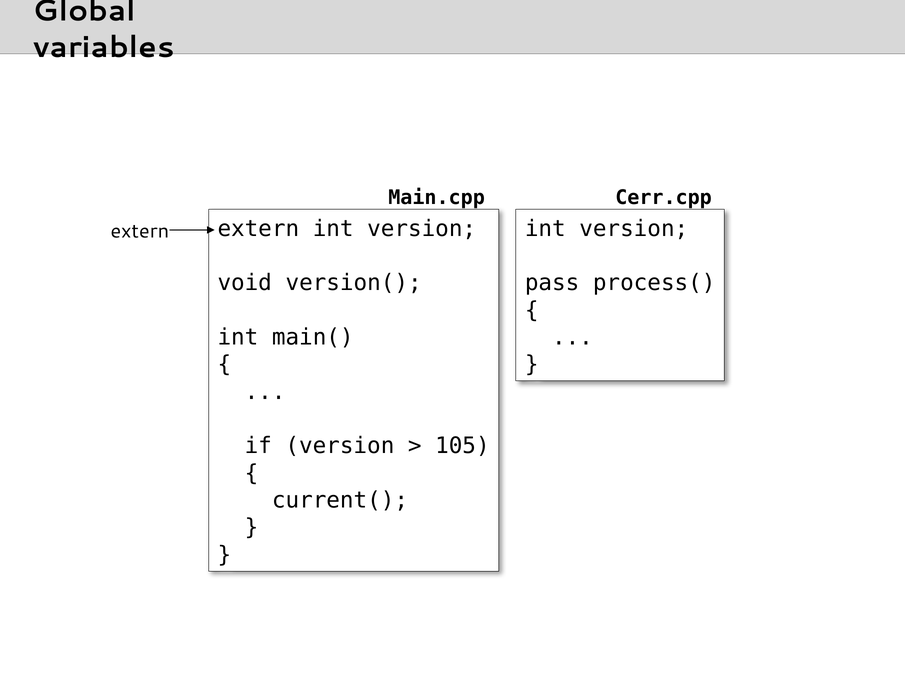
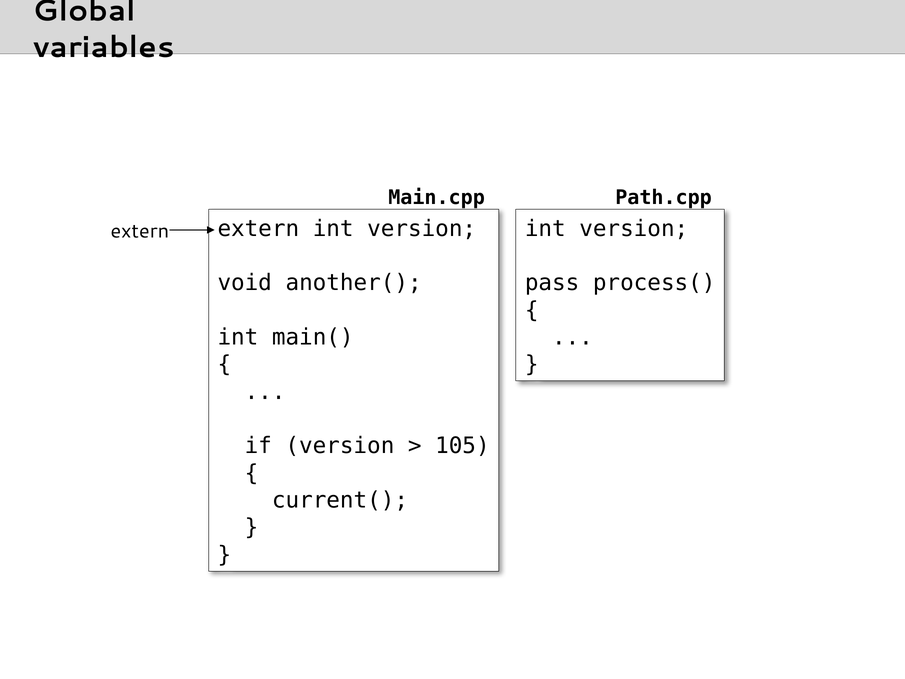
Cerr.cpp: Cerr.cpp -> Path.cpp (664, 198)
version(: version( -> another( (354, 283)
